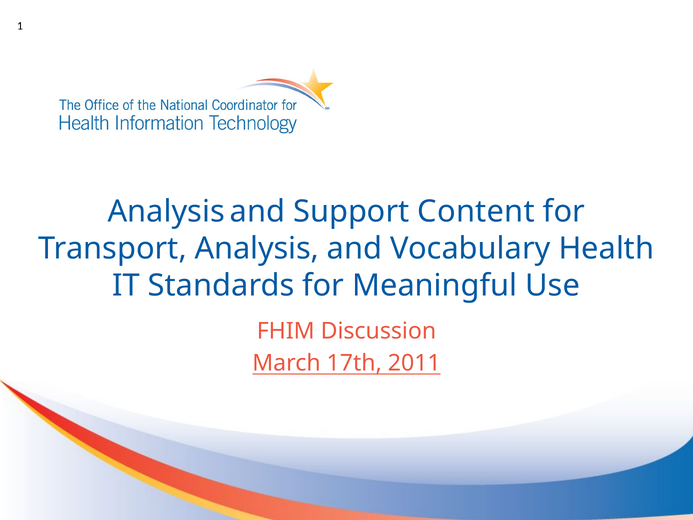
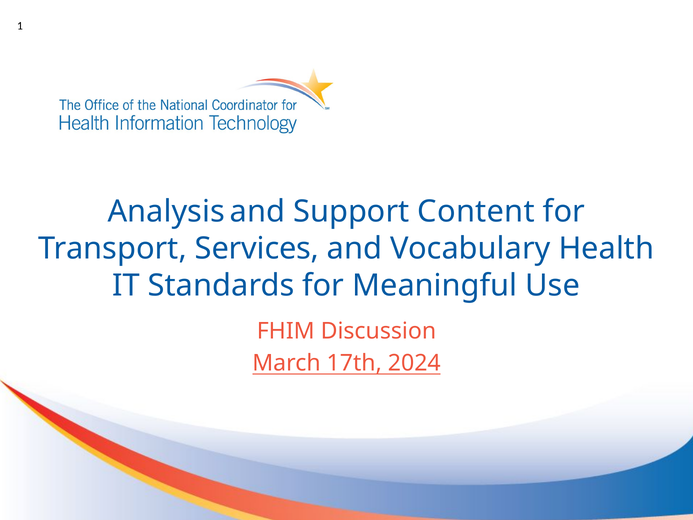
Transport Analysis: Analysis -> Services (257, 248)
2011: 2011 -> 2024 (414, 363)
